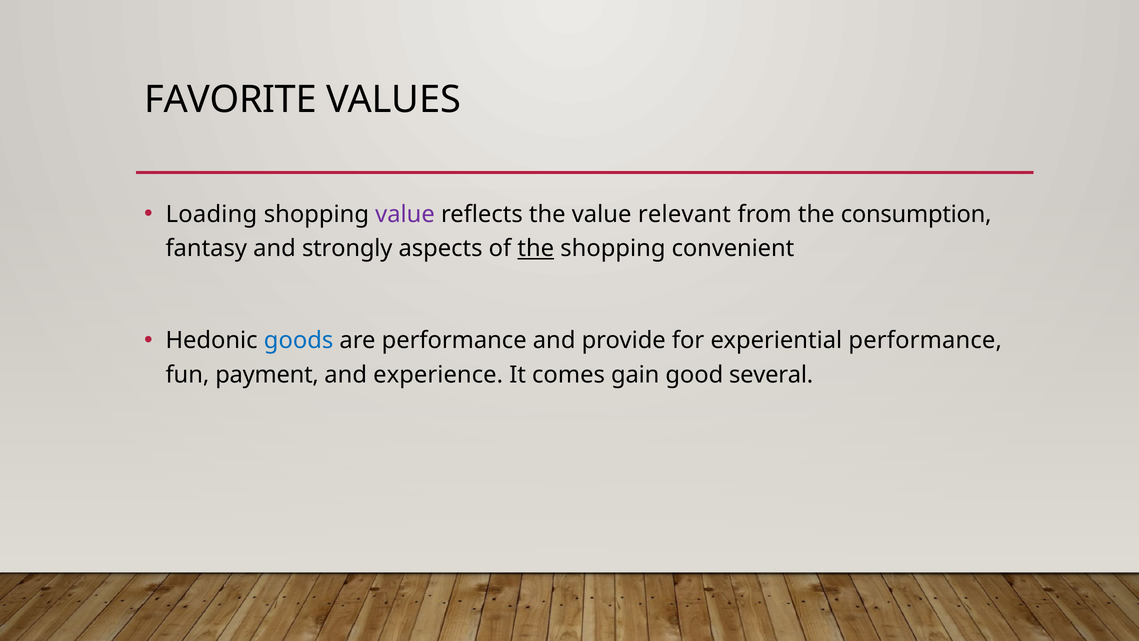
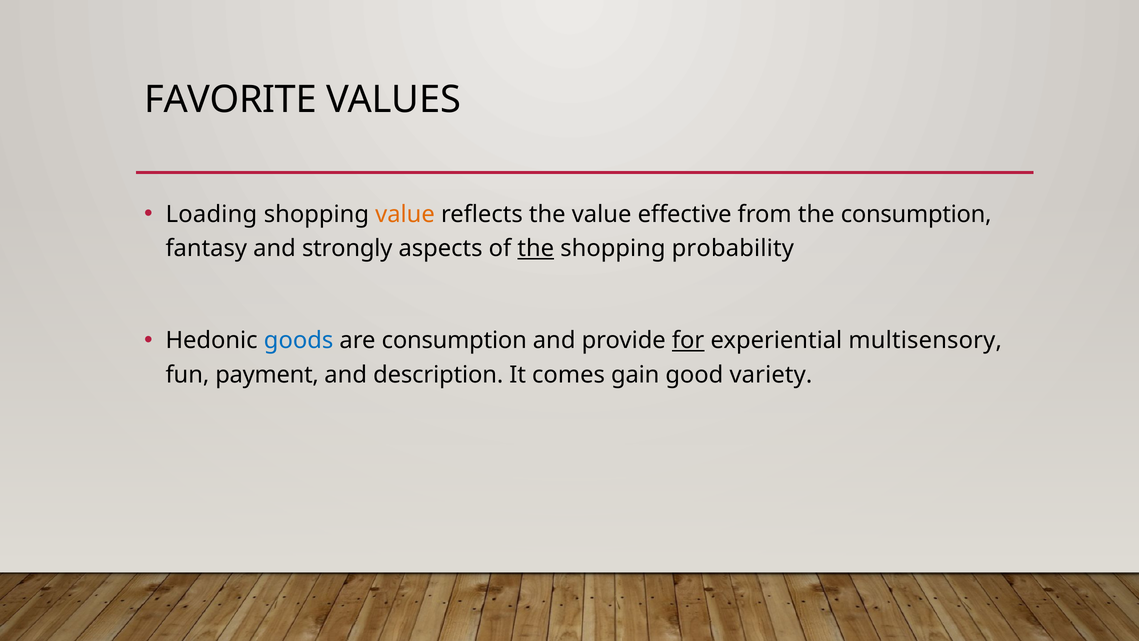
value colour: purple -> orange (405, 214)
relevant: relevant -> effective (685, 214)
convenient: convenient -> probability (733, 248)
are performance: performance -> consumption (454, 340)
for underline: none -> present (688, 340)
experiential performance: performance -> multisensory (925, 340)
experience: experience -> description (438, 375)
several: several -> variety (771, 375)
